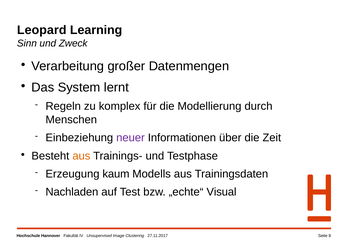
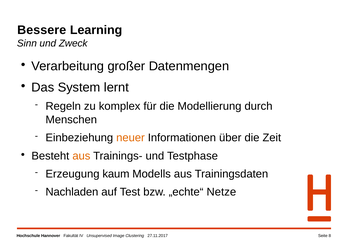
Leopard: Leopard -> Bessere (42, 30)
neuer colour: purple -> orange (130, 138)
Visual: Visual -> Netze (221, 192)
